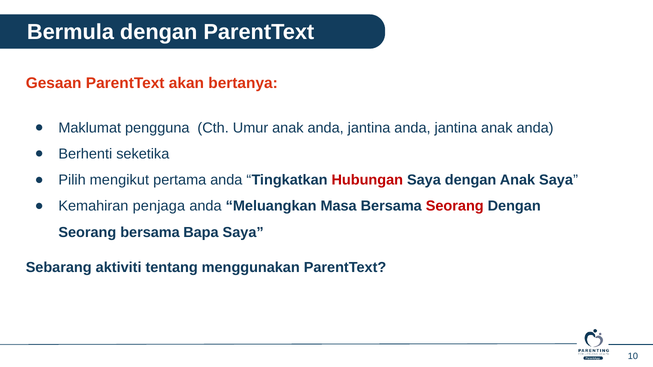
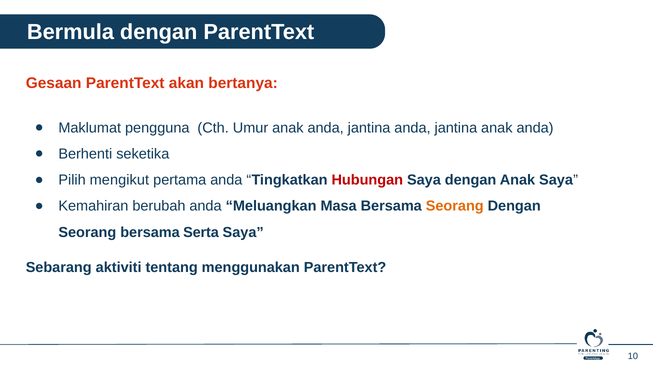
penjaga: penjaga -> berubah (159, 206)
Seorang colour: red -> orange (455, 206)
Bapa: Bapa -> Serta (201, 232)
